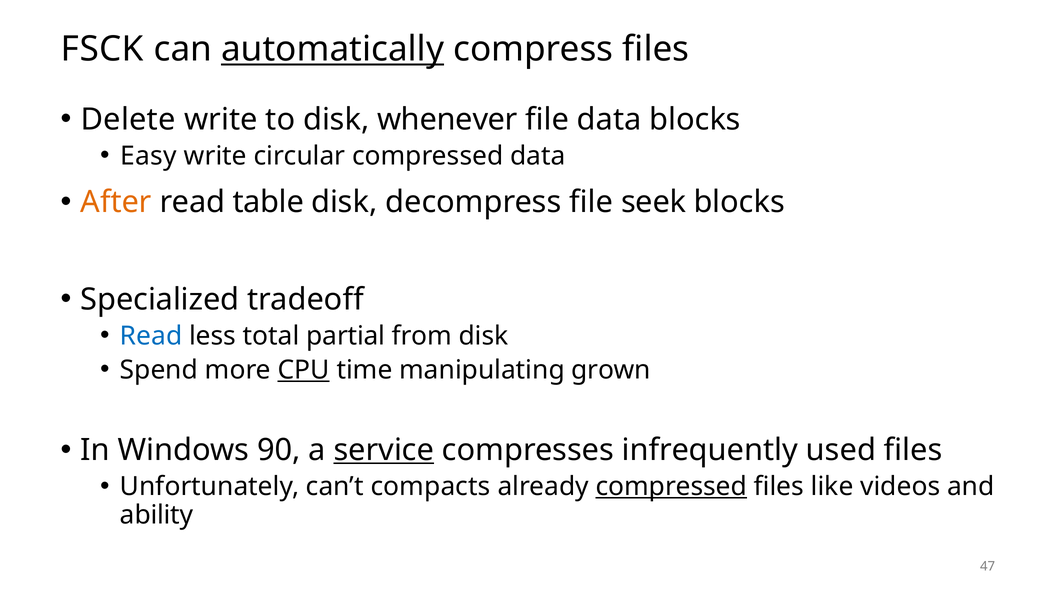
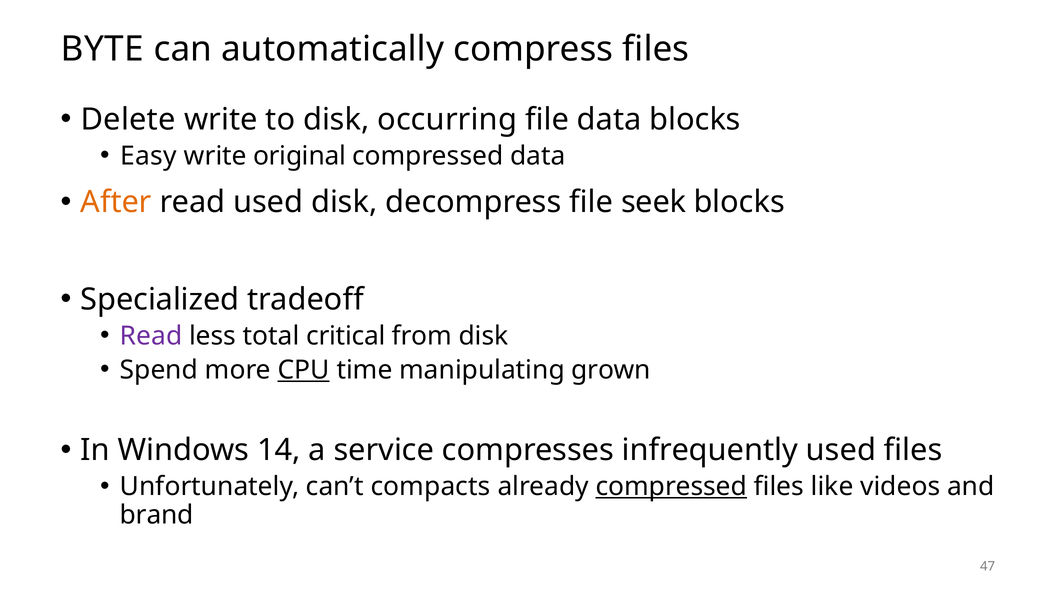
FSCK: FSCK -> BYTE (102, 49)
automatically underline: present -> none (333, 49)
whenever: whenever -> occurring (447, 119)
circular: circular -> original (300, 156)
read table: table -> used (268, 202)
Read colour: blue -> purple (151, 336)
partial: partial -> critical (346, 336)
90: 90 -> 14 (279, 450)
service underline: present -> none (384, 450)
ability: ability -> brand (157, 515)
